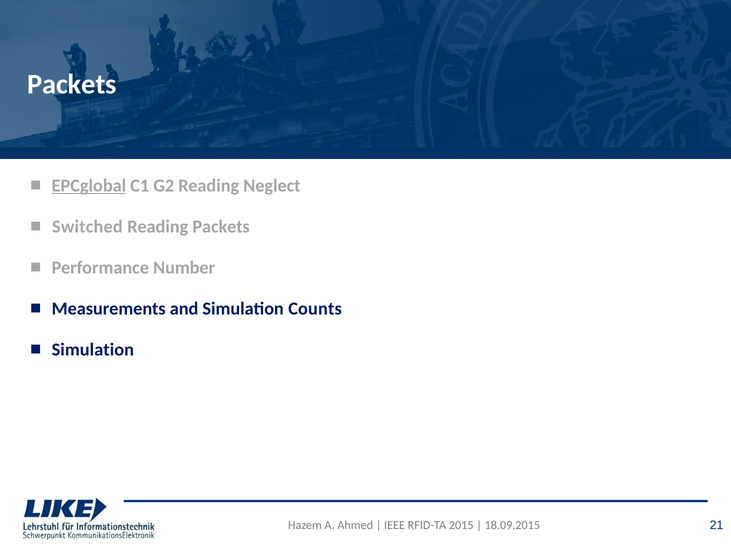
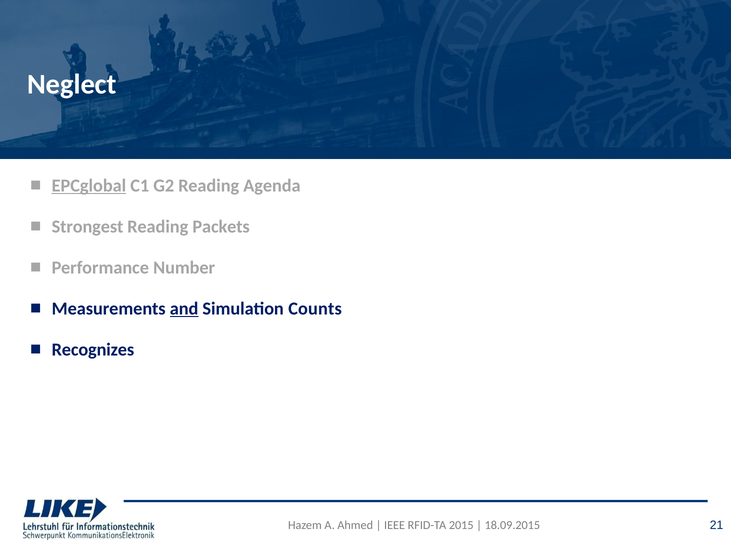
Packets: Packets -> Neglect (72, 84)
Neglect: Neglect -> Agenda (272, 186)
Switched: Switched -> Strongest (88, 227)
and underline: none -> present (184, 309)
Simulation: Simulation -> Recognizes (93, 350)
